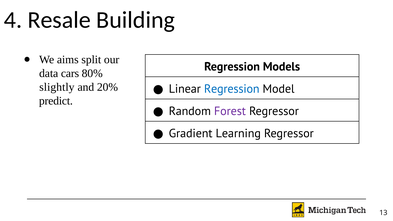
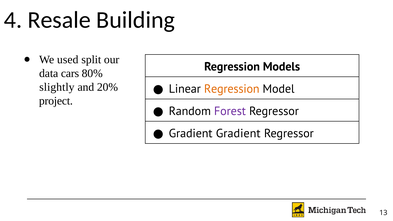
aims: aims -> used (68, 60)
Regression colour: blue -> orange (232, 89)
predict: predict -> project (56, 101)
Gradient Learning: Learning -> Gradient (238, 133)
